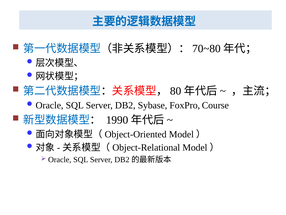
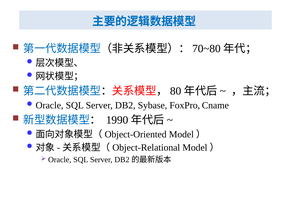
Course: Course -> Cname (215, 105)
